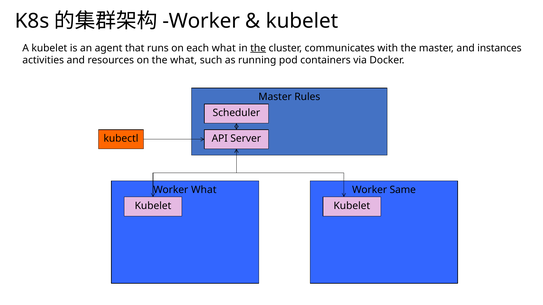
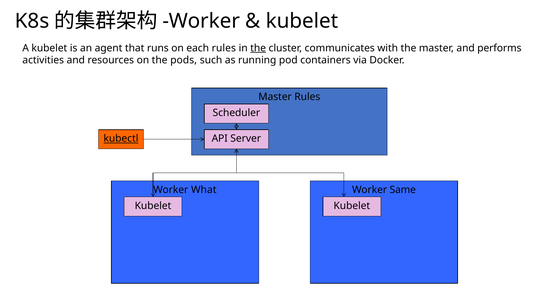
each what: what -> rules (224, 48)
instances: instances -> performs (499, 48)
the what: what -> pods (184, 60)
kubectl underline: none -> present (121, 139)
